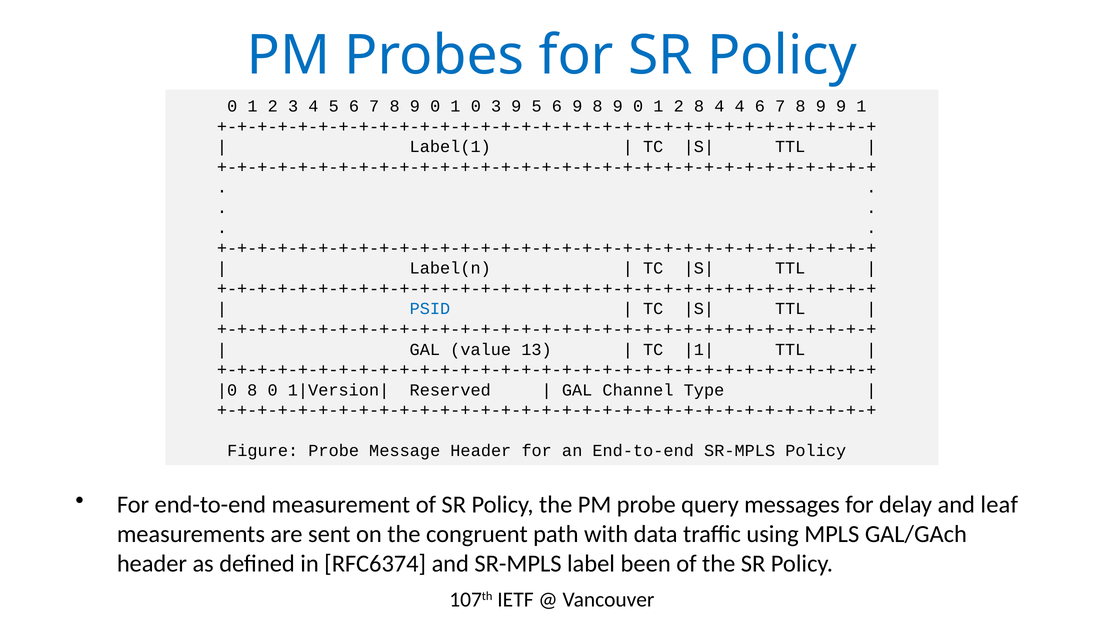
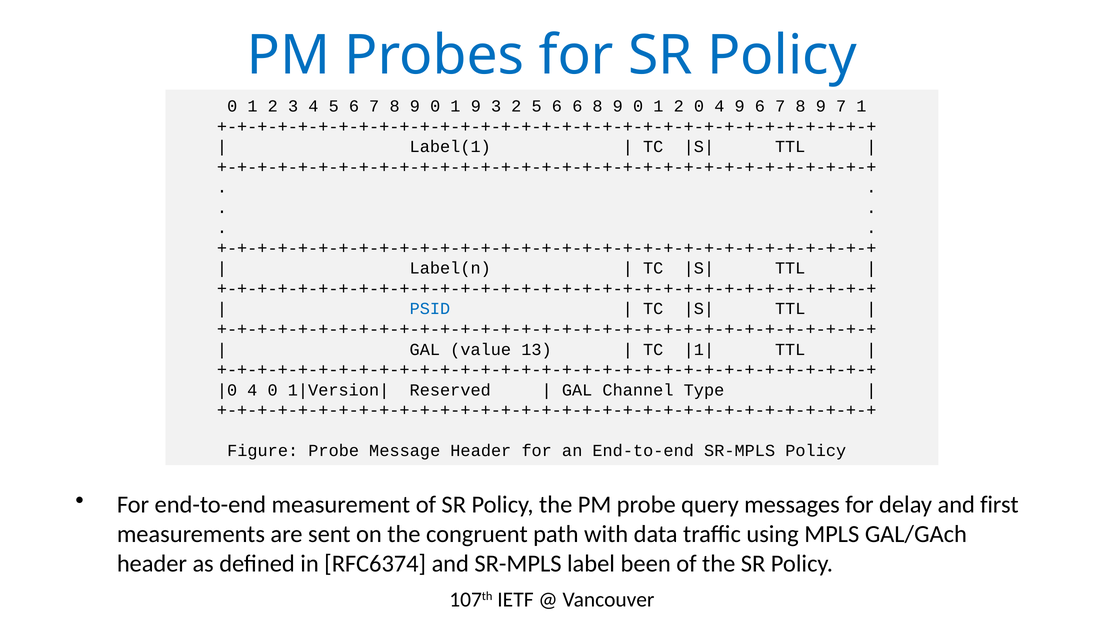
1 0: 0 -> 9 (476, 106)
3 9: 9 -> 2 (516, 106)
6 9: 9 -> 6 (577, 106)
2 8: 8 -> 0 (699, 106)
4 4: 4 -> 9 (740, 106)
9 9: 9 -> 7 (841, 106)
8: 8 -> 4 (252, 390)
leaf: leaf -> first (999, 505)
